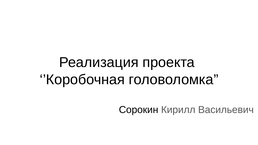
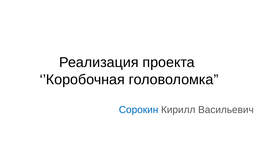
Сорокин colour: black -> blue (139, 110)
